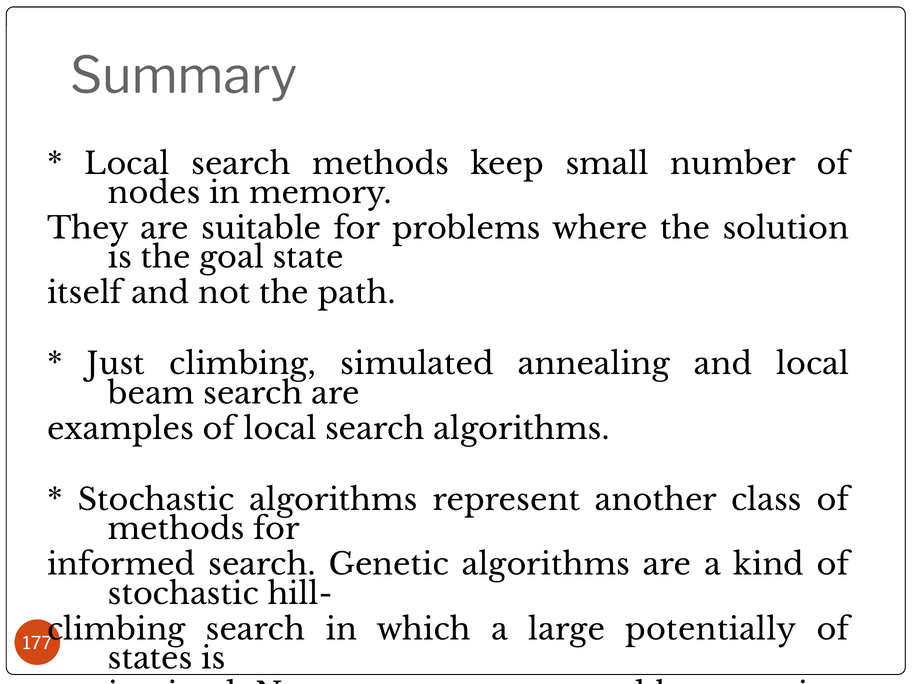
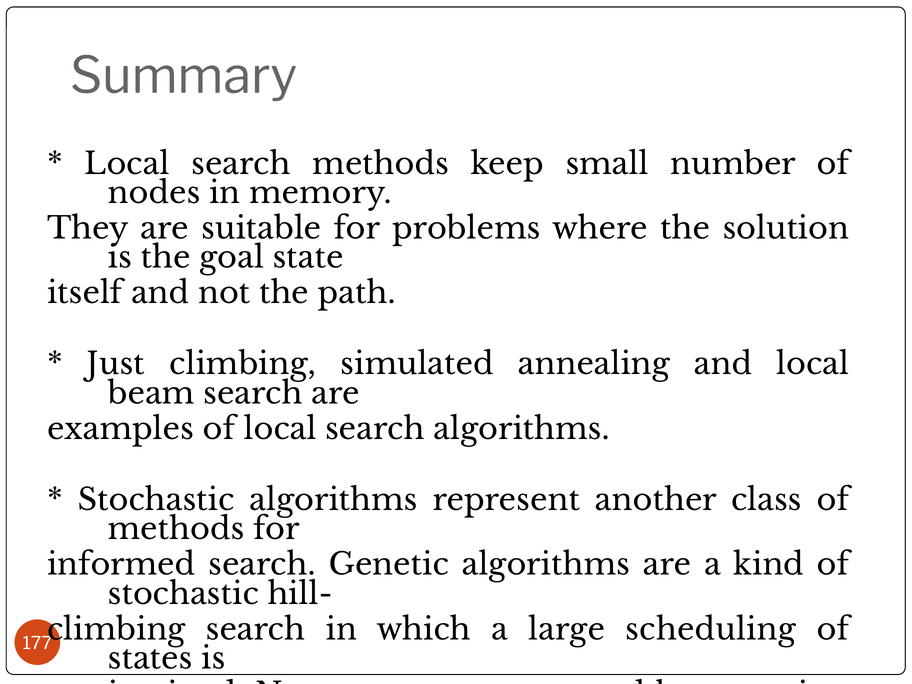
potentially: potentially -> scheduling (711, 630)
